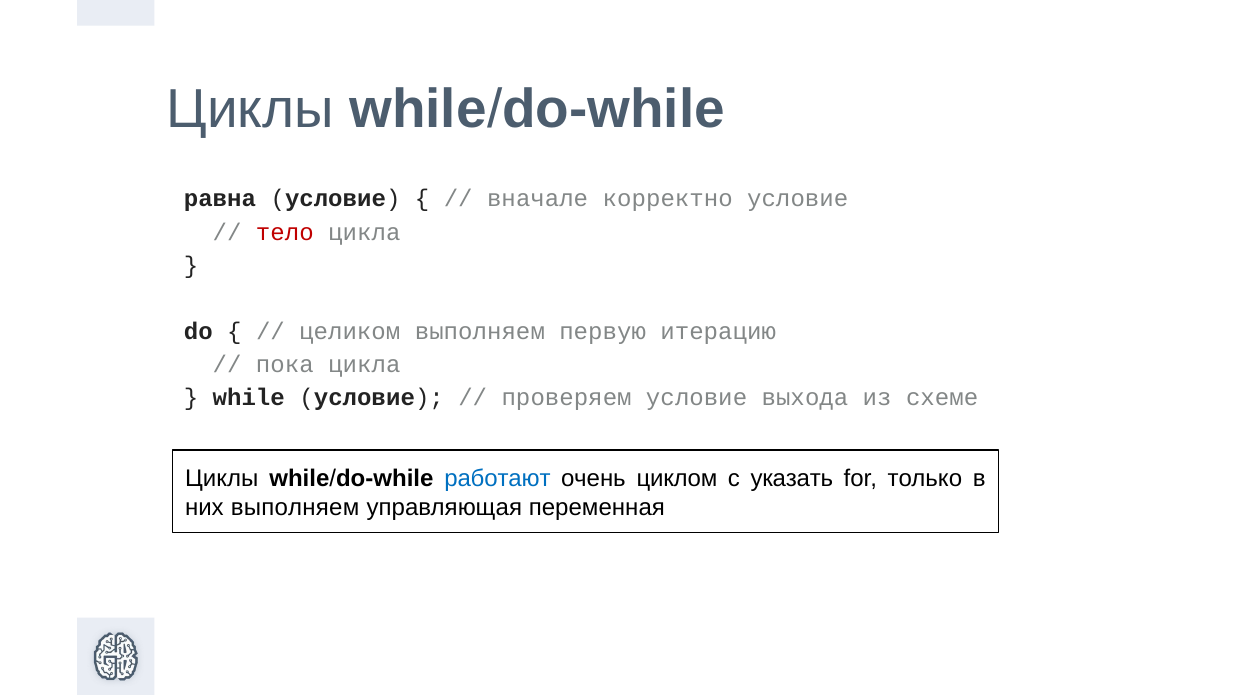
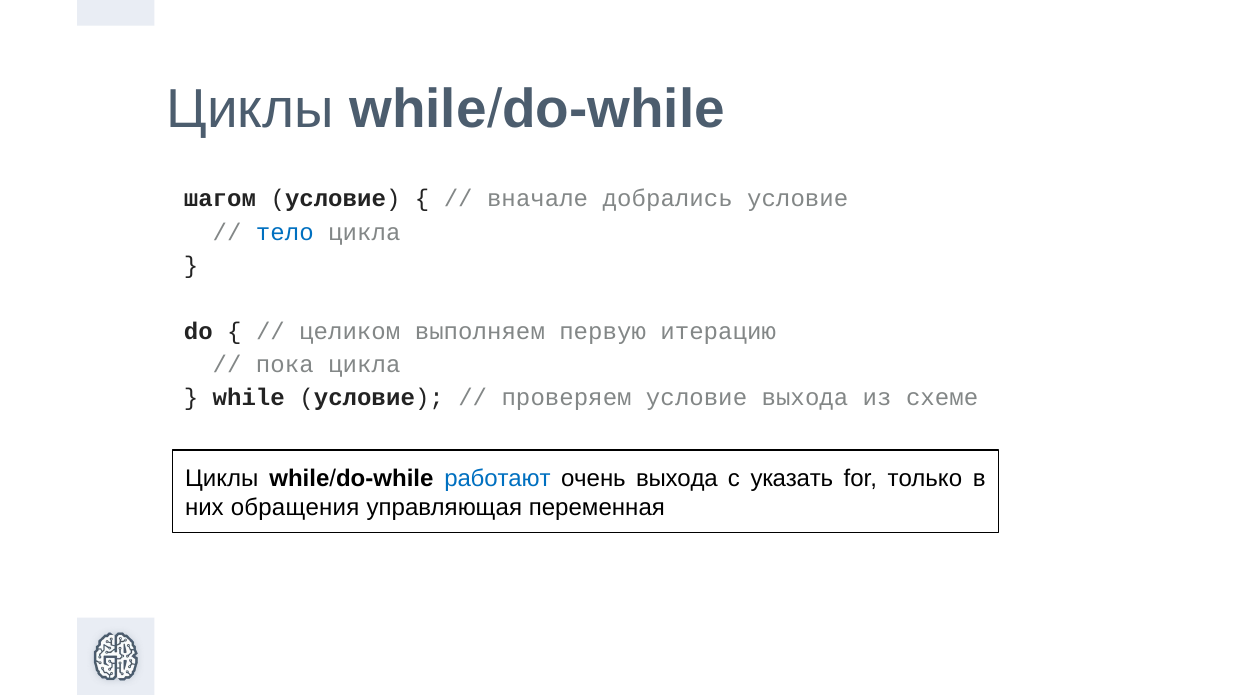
равна: равна -> шагом (220, 199)
корректно: корректно -> добрались (668, 199)
тело colour: red -> blue (285, 232)
очень циклом: циклом -> выхода (677, 479)
них выполняем: выполняем -> обращения (295, 507)
